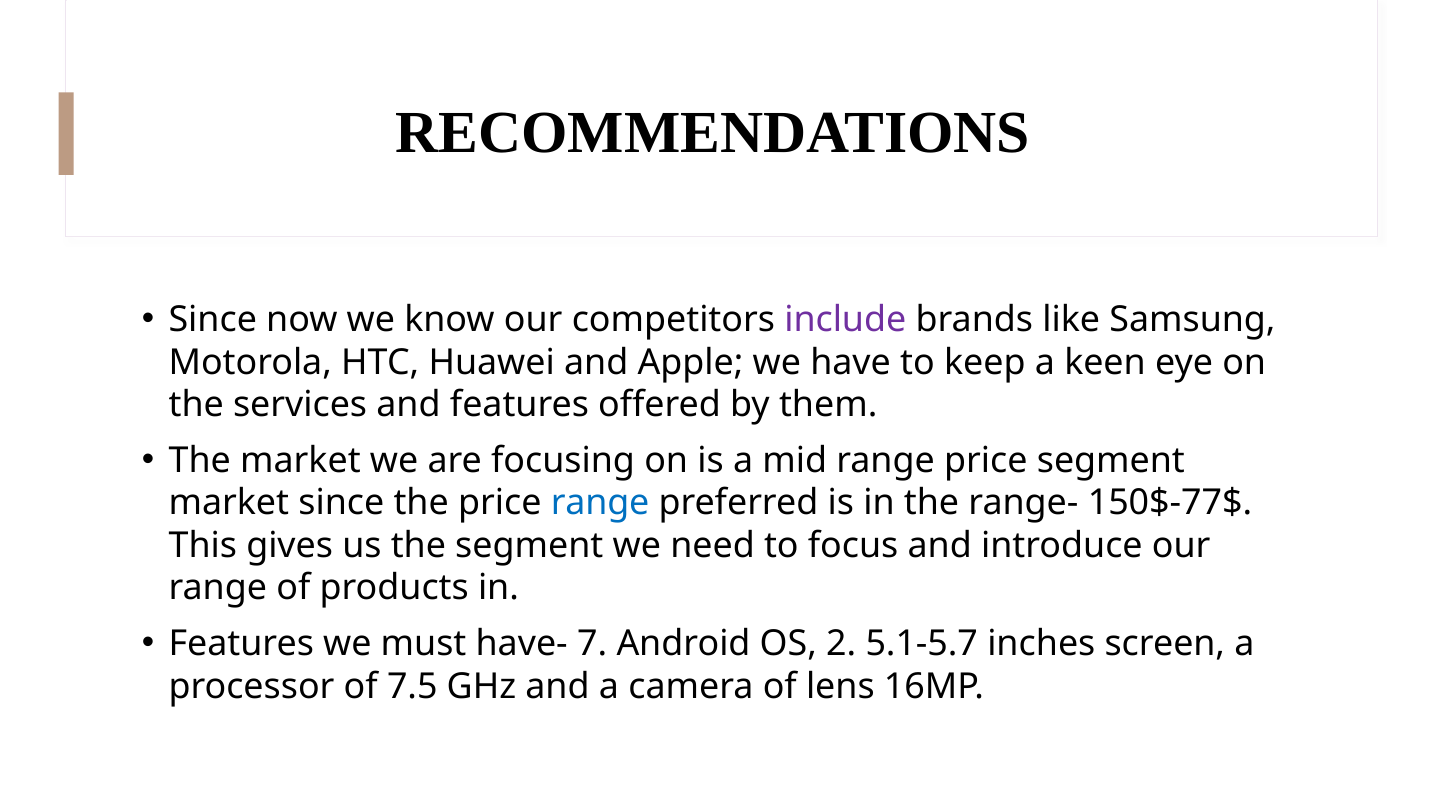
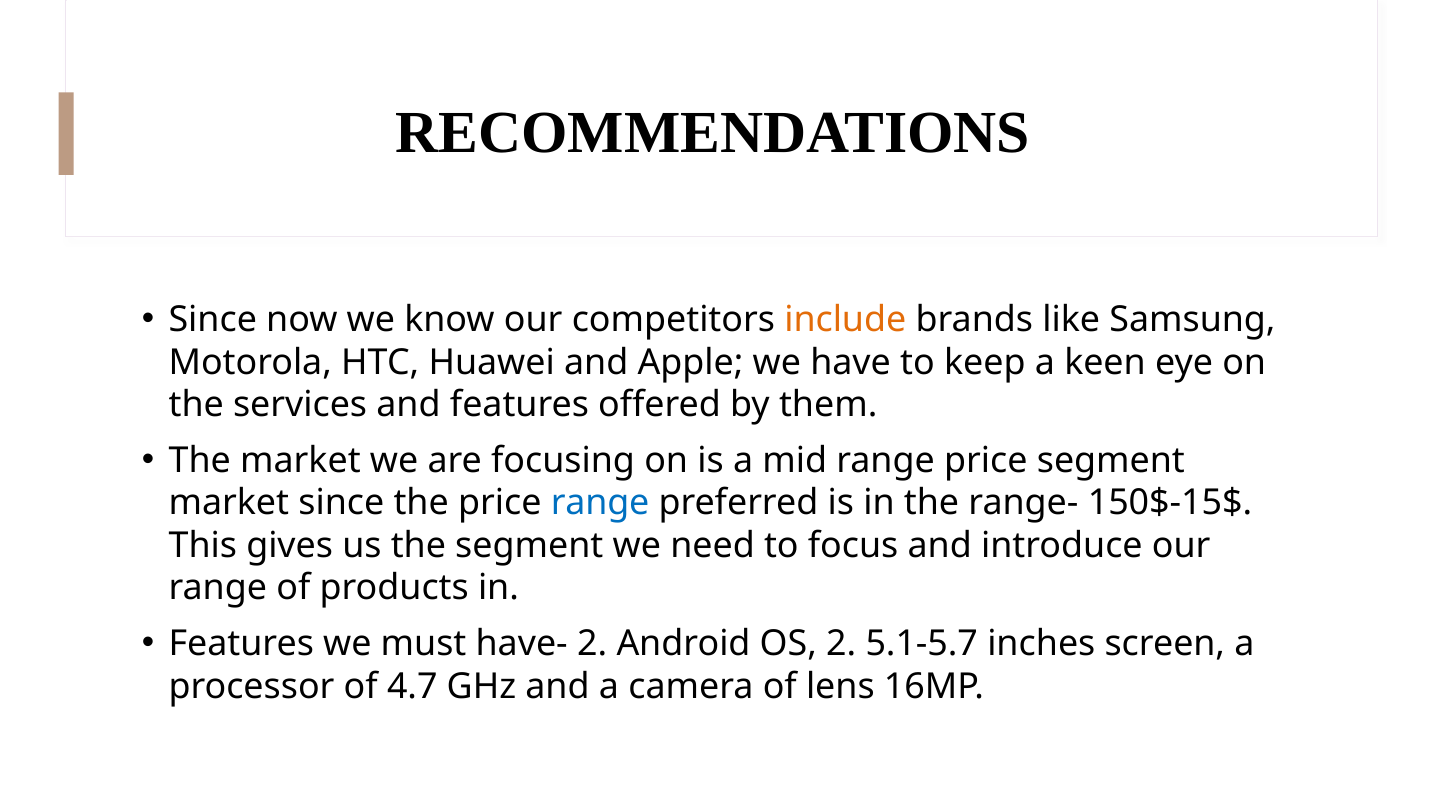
include colour: purple -> orange (845, 320)
150$-77$: 150$-77$ -> 150$-15$ (1170, 503)
have- 7: 7 -> 2 (592, 644)
7.5: 7.5 -> 4.7 (412, 687)
